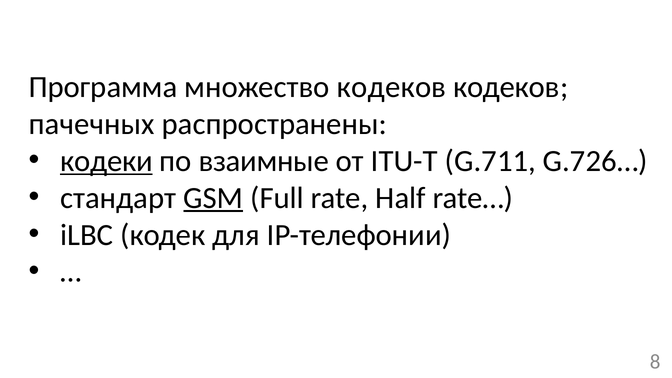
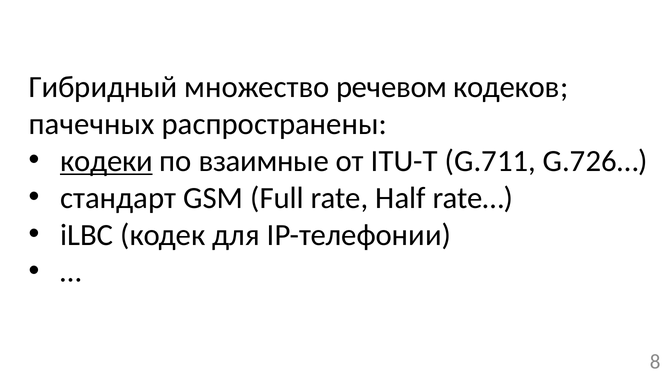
Программа: Программа -> Гибридный (103, 87)
множество кодеков: кодеков -> речевом (392, 87)
GSM underline: present -> none (213, 198)
